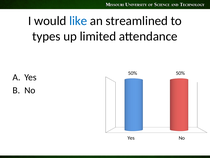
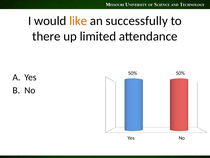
like colour: blue -> orange (78, 21)
streamlined: streamlined -> successfully (137, 21)
types: types -> there (46, 36)
